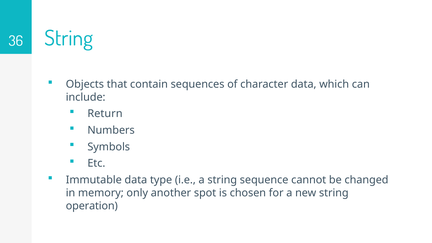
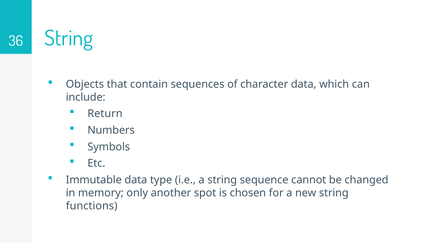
operation: operation -> functions (92, 206)
